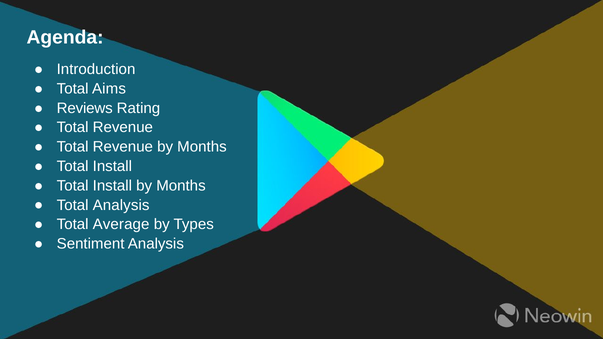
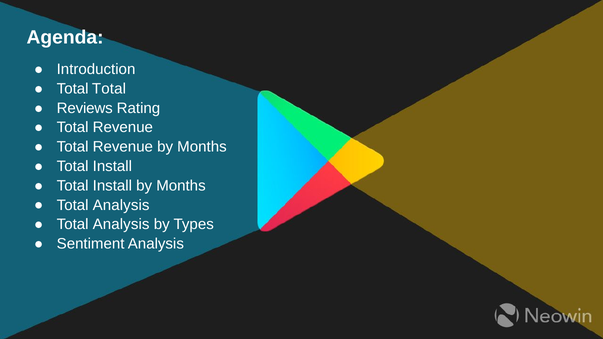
Total Aims: Aims -> Total (109, 89)
Average: Average -> Analysis (121, 225)
